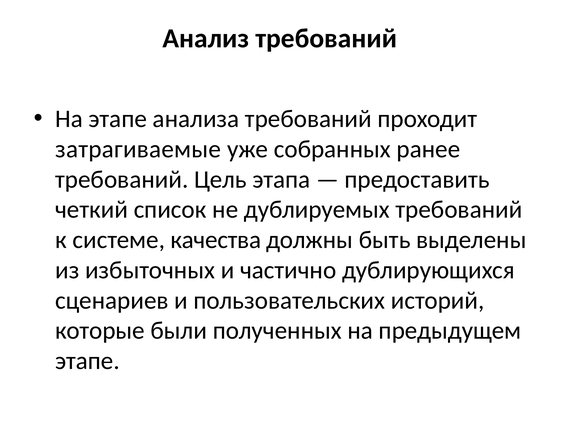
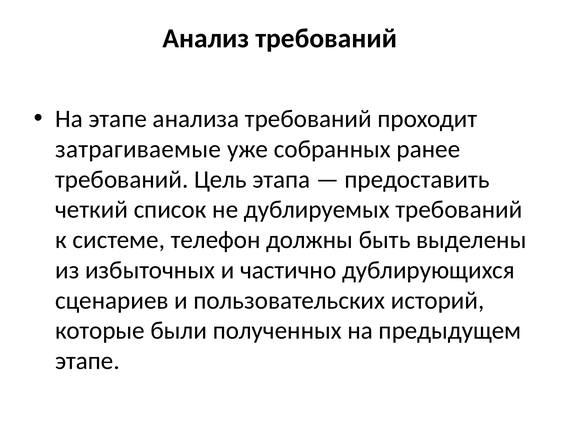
качества: качества -> телефон (216, 240)
